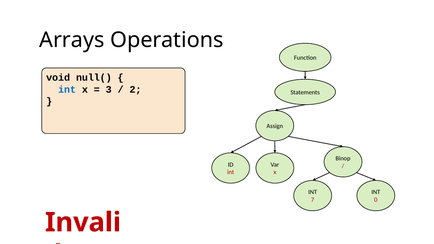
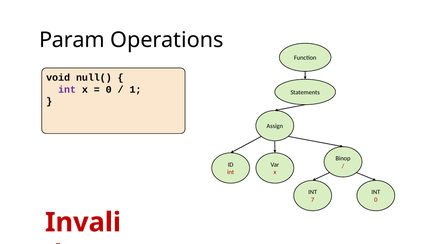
Arrays: Arrays -> Param (72, 40)
int colour: blue -> purple (67, 89)
3: 3 -> 0 (109, 89)
2: 2 -> 1 (135, 89)
